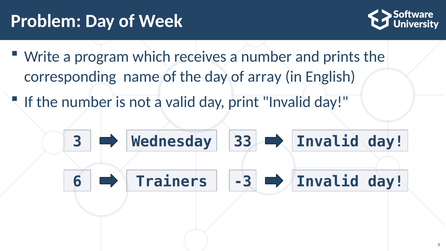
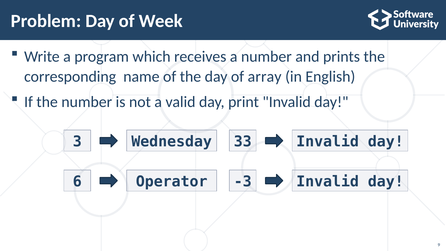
Trainers: Trainers -> Operator (172, 181)
